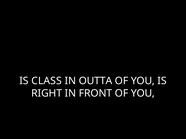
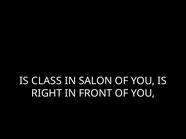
OUTTA: OUTTA -> SALON (95, 81)
